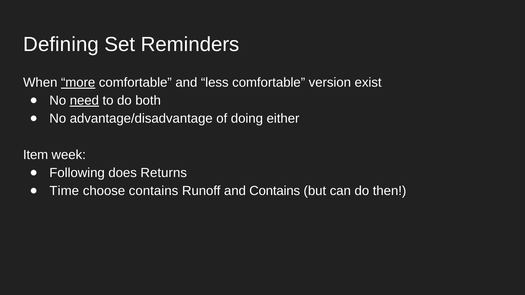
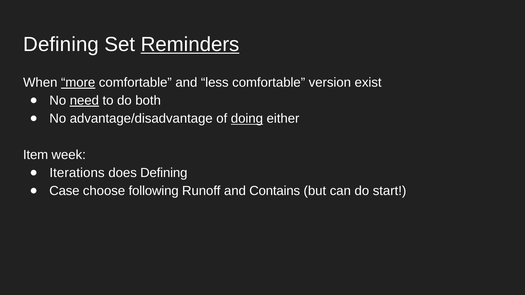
Reminders underline: none -> present (190, 44)
doing underline: none -> present (247, 119)
Following: Following -> Iterations (77, 173)
does Returns: Returns -> Defining (164, 173)
Time: Time -> Case (64, 191)
choose contains: contains -> following (154, 191)
then: then -> start (390, 191)
